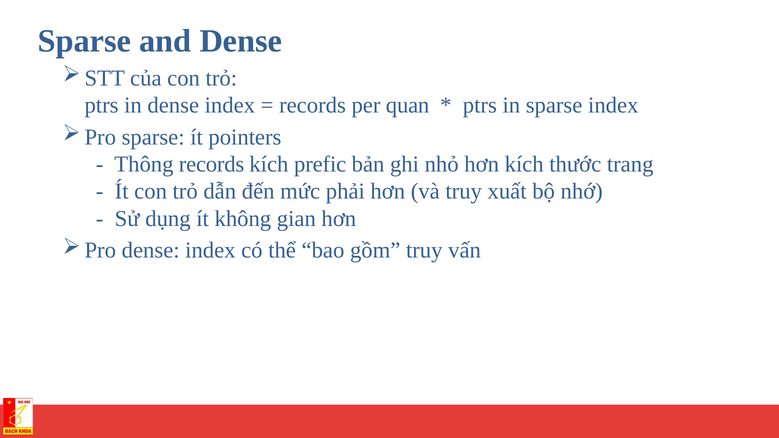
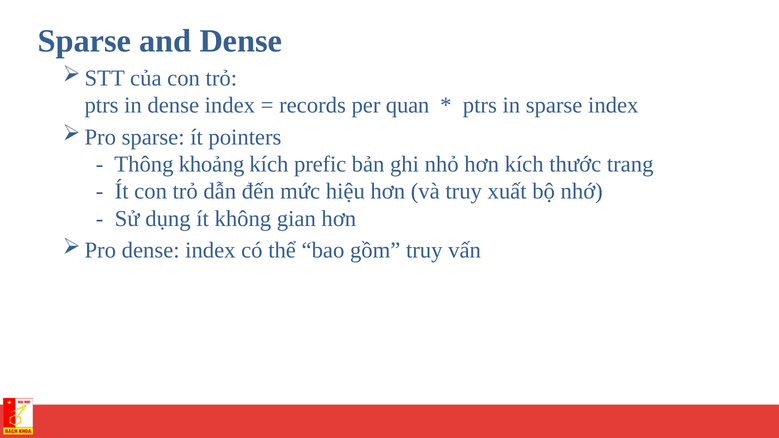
Thông records: records -> khoảng (212, 164)
phải: phải -> hiệu (345, 191)
